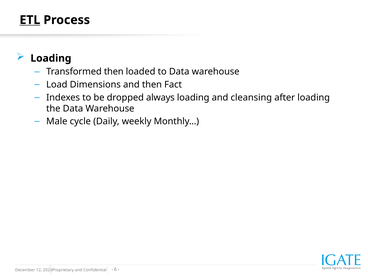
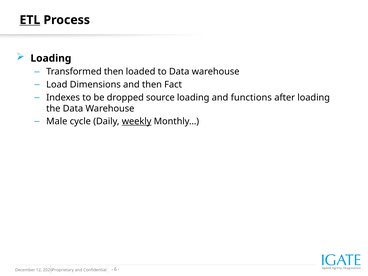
always: always -> source (160, 97)
cleansing: cleansing -> functions (251, 97)
weekly underline: none -> present (137, 121)
